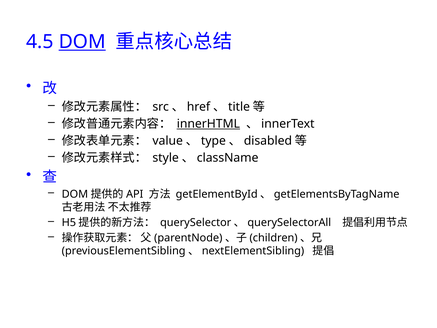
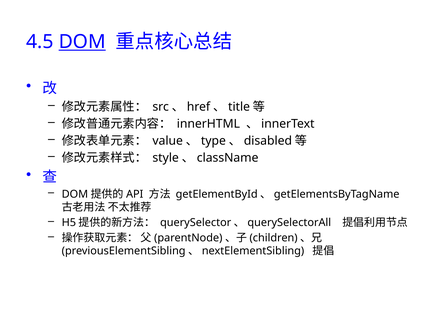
innerHTML underline: present -> none (208, 124)
